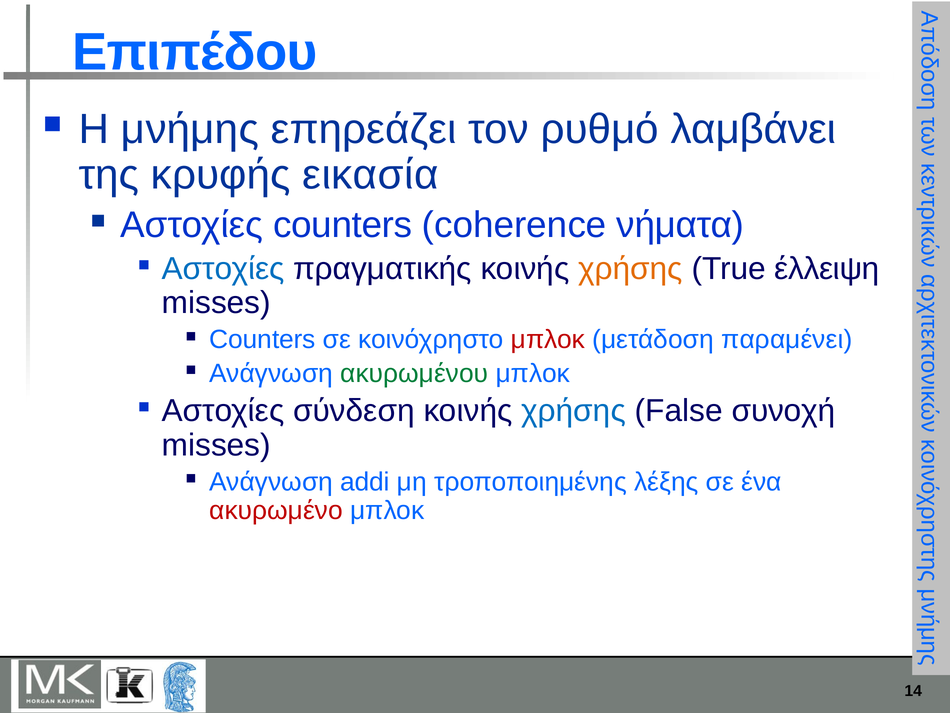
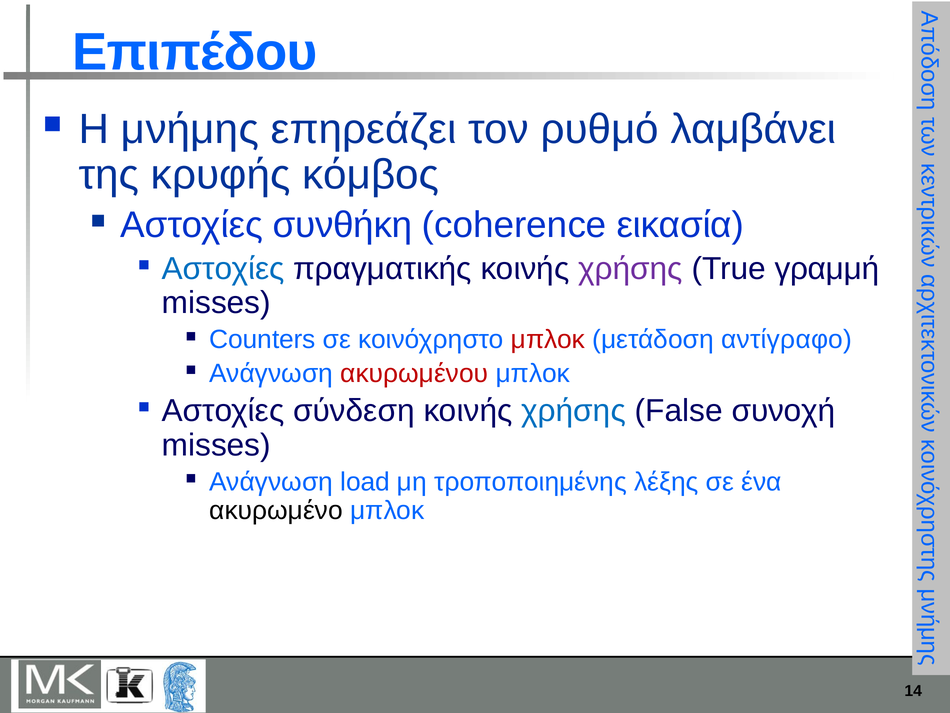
εικασία: εικασία -> κόμβος (371, 175)
Αστοχίες counters: counters -> συνθήκη (343, 225)
νήματα: νήματα -> εικασία (680, 225)
χρήσης colour: orange -> purple (630, 268)
έλλειψη: έλλειψη -> γραμμή (827, 268)
παραμένει: παραμένει -> αντίγραφο (787, 339)
ακυρωμένου colour: green -> red (414, 373)
addi: addi -> load (365, 482)
ακυρωμένο colour: red -> black (276, 510)
